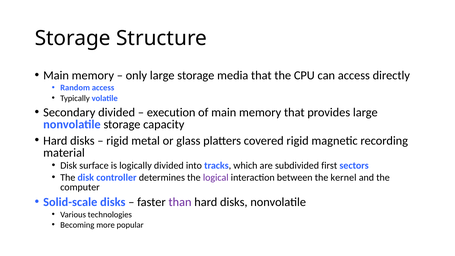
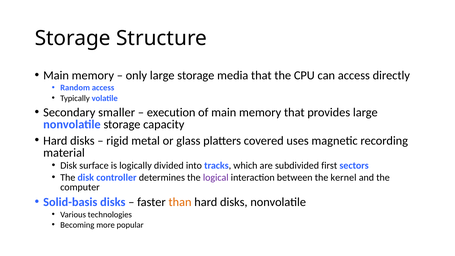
Secondary divided: divided -> smaller (117, 112)
covered rigid: rigid -> uses (298, 141)
Solid-scale: Solid-scale -> Solid-basis (70, 202)
than colour: purple -> orange (180, 202)
